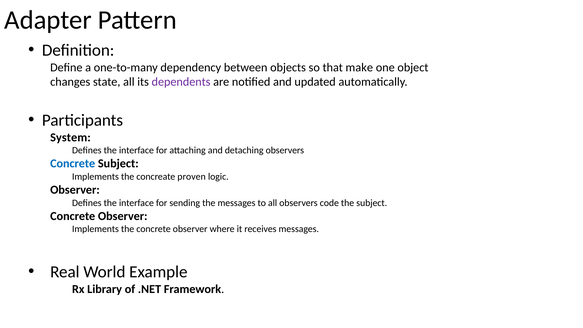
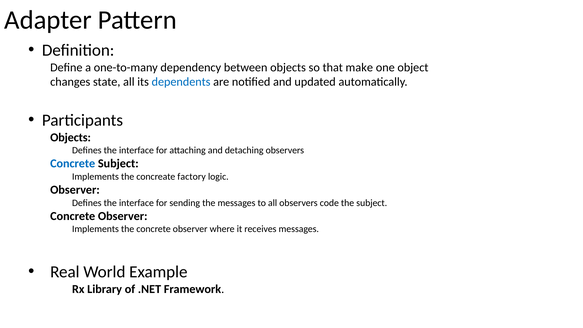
dependents colour: purple -> blue (181, 82)
System: System -> Objects (71, 137)
proven: proven -> factory (192, 177)
